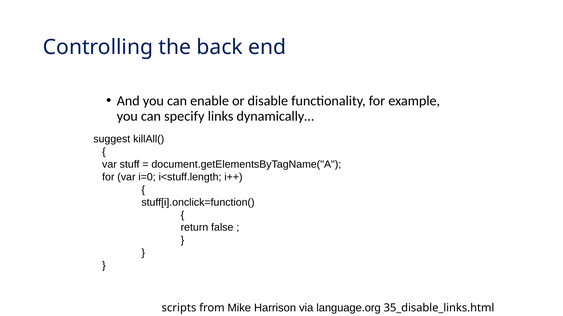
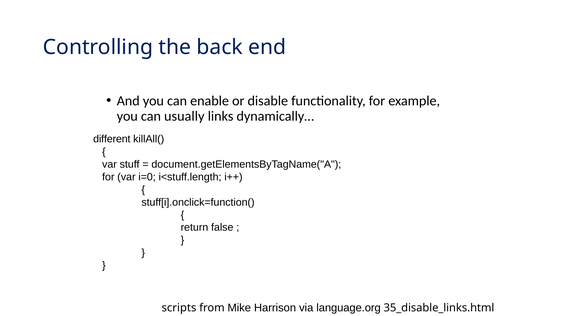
specify: specify -> usually (184, 116)
suggest: suggest -> different (112, 139)
